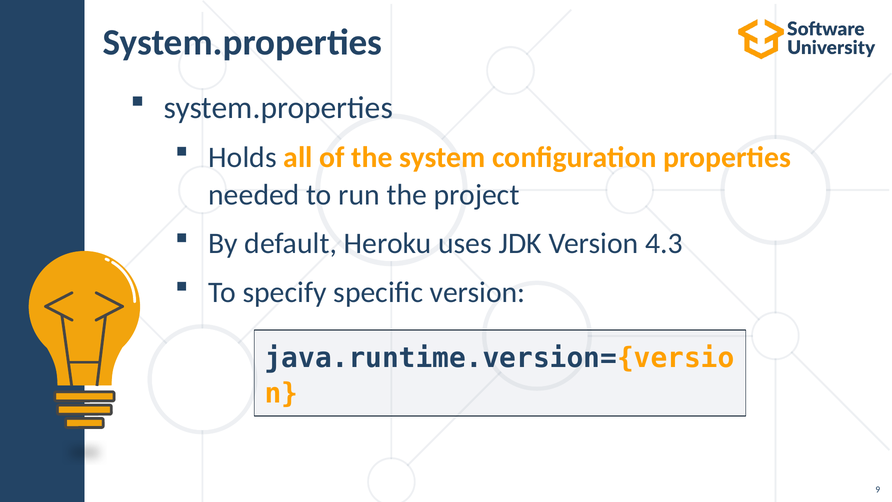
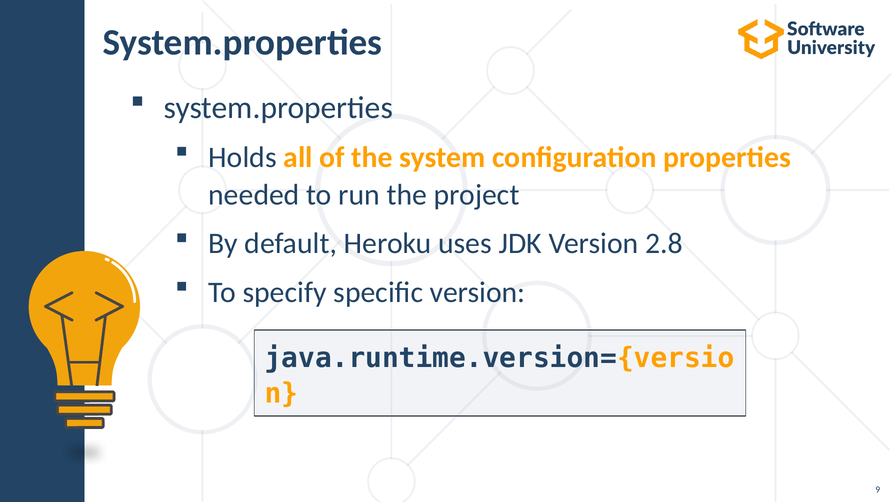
4.3: 4.3 -> 2.8 (664, 243)
